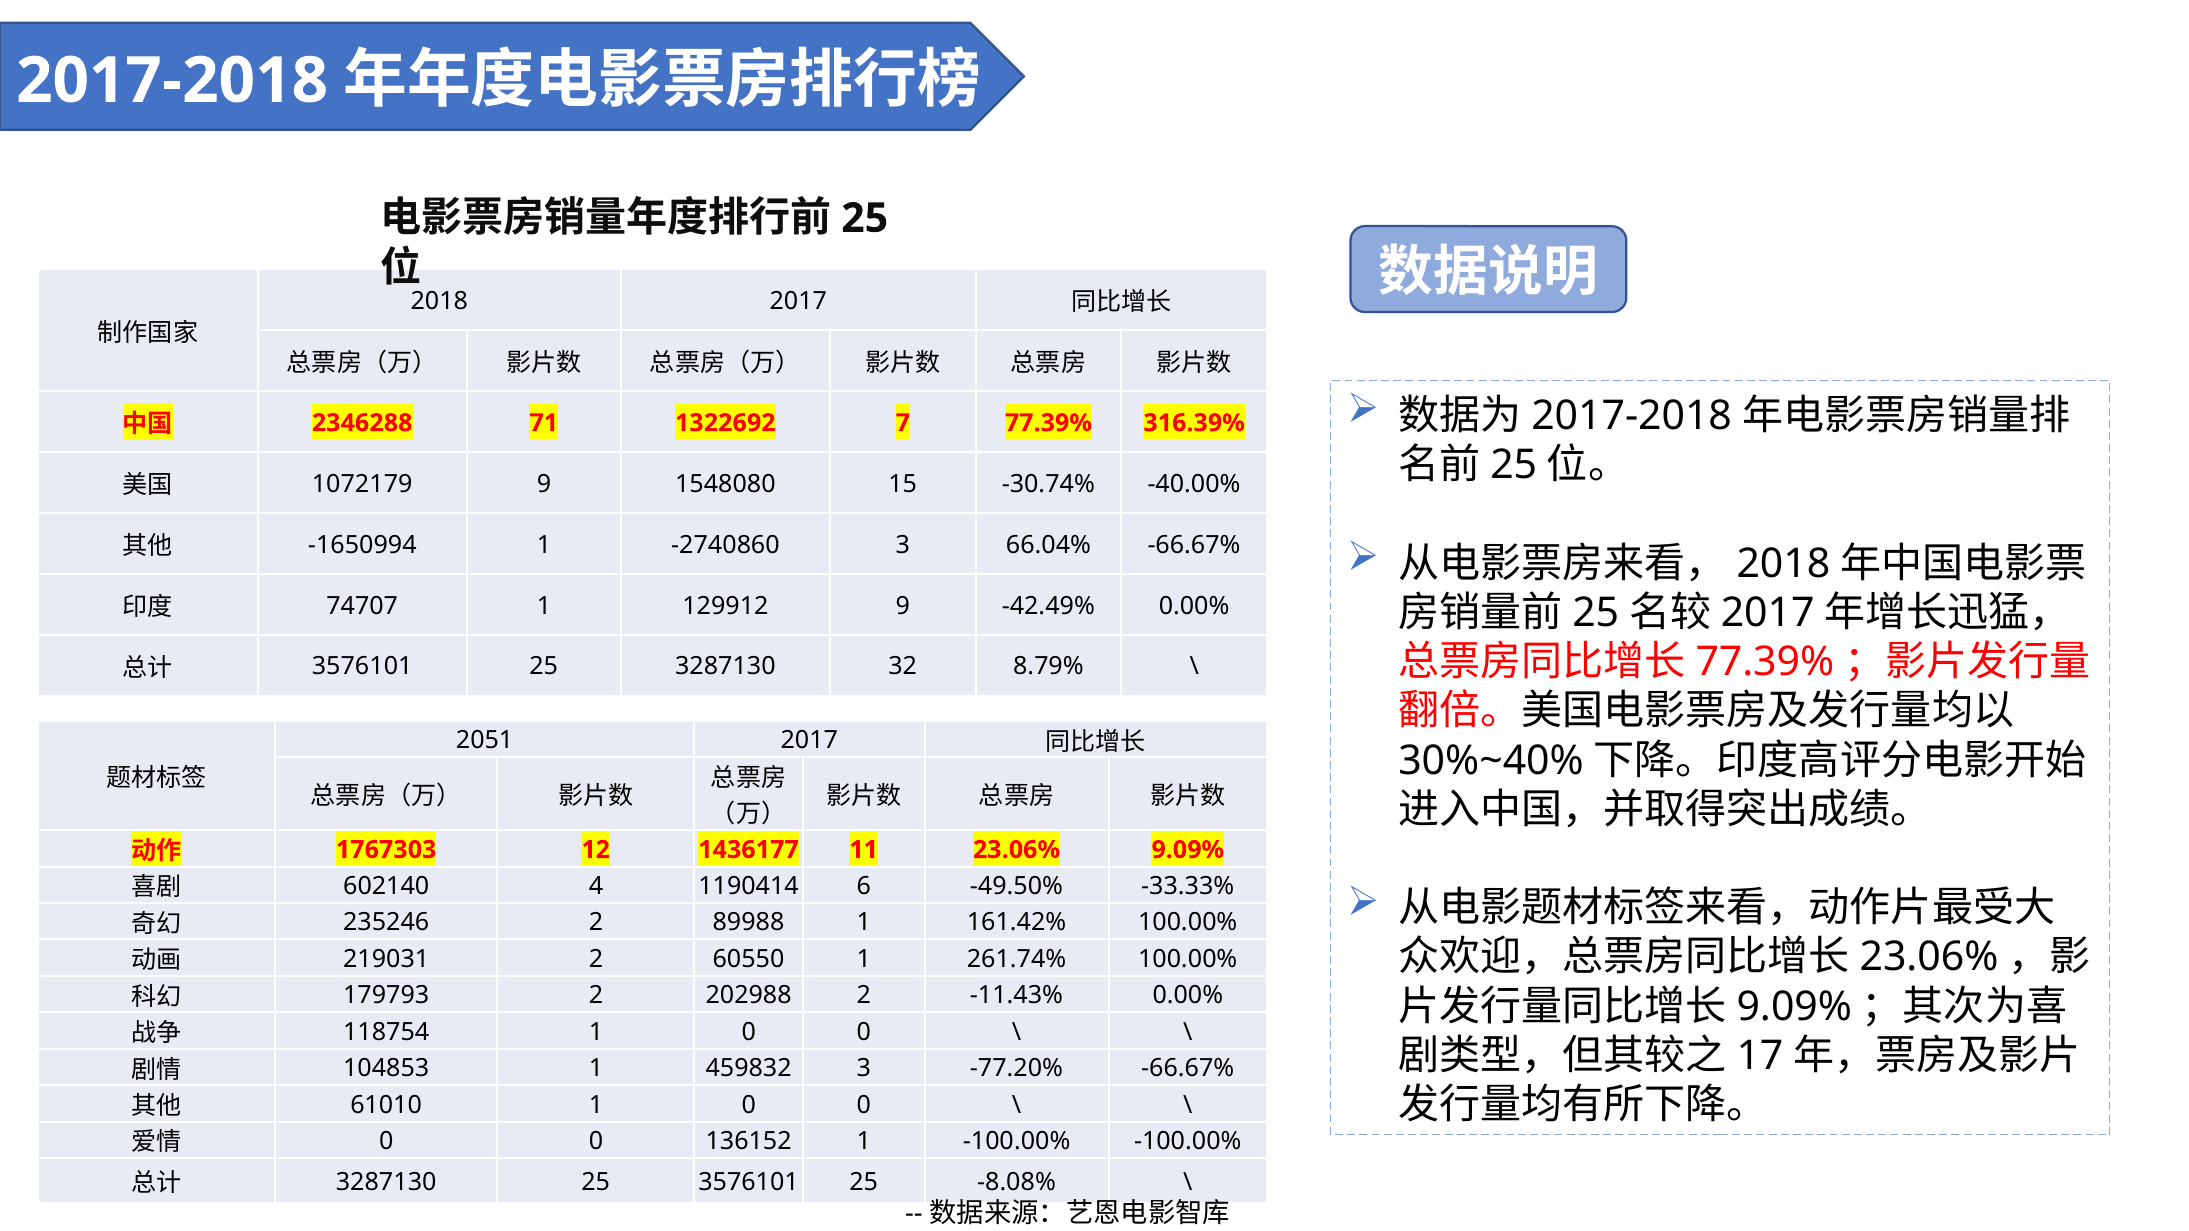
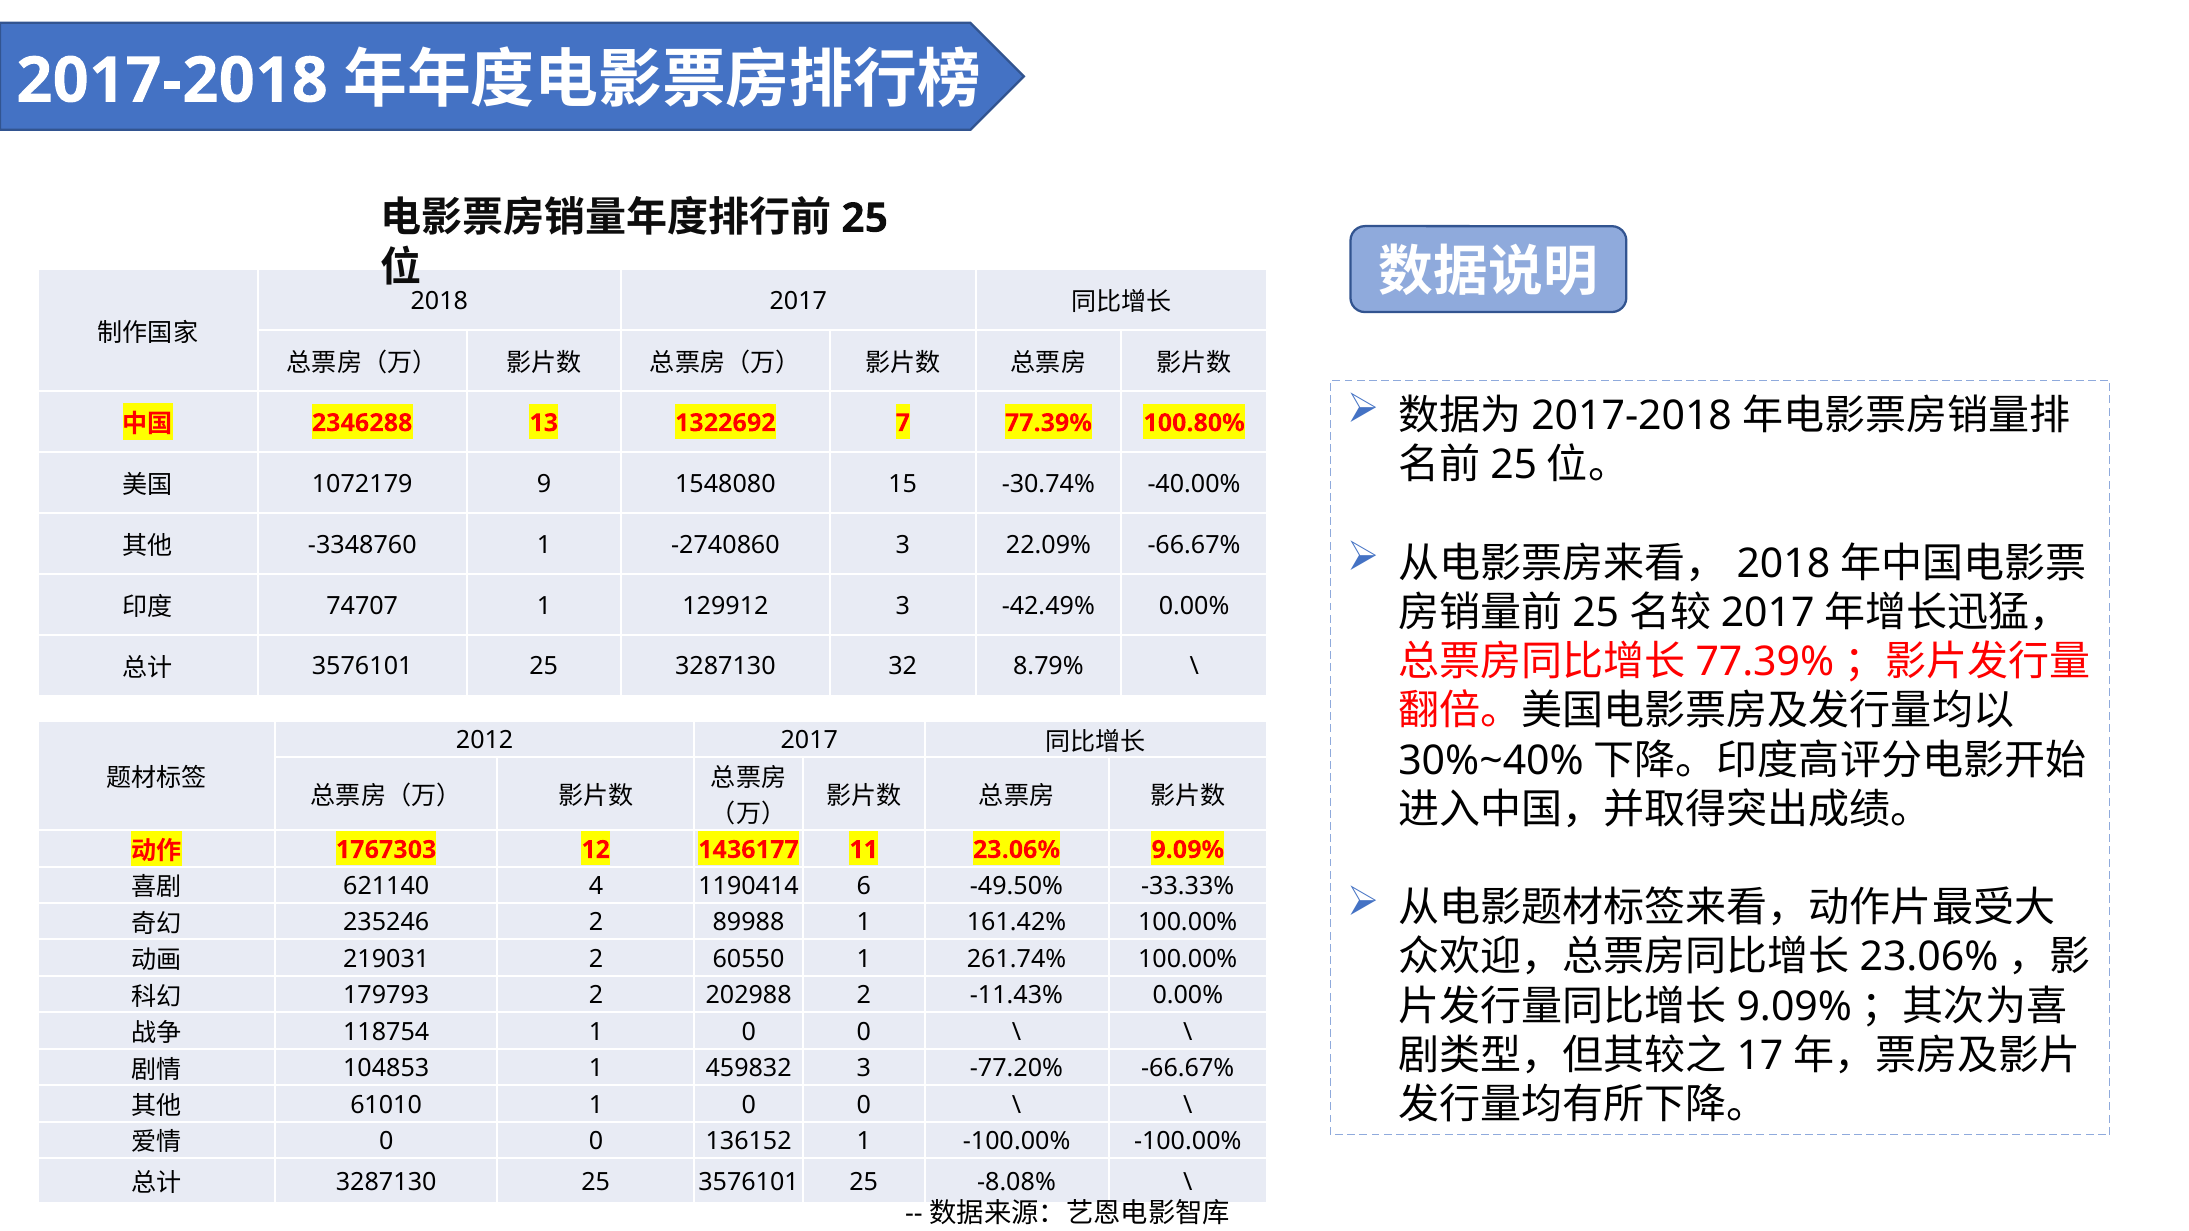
71: 71 -> 13 (544, 423)
316.39%: 316.39% -> 100.80% (1194, 423)
-1650994: -1650994 -> -3348760 (362, 545)
66.04%: 66.04% -> 22.09% (1049, 545)
129912 9: 9 -> 3 (903, 606)
2051: 2051 -> 2012 (485, 741)
602140: 602140 -> 621140 (386, 886)
